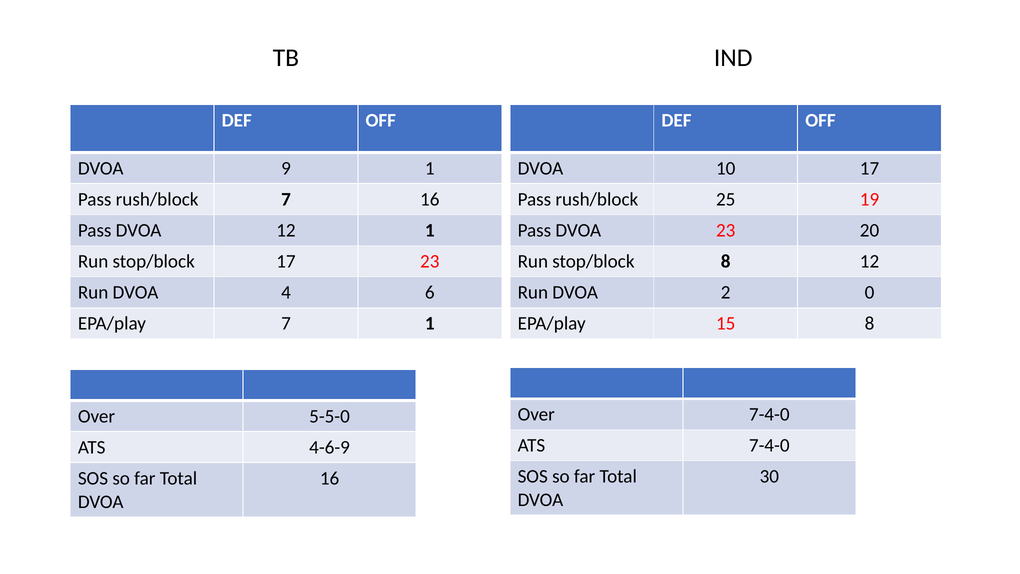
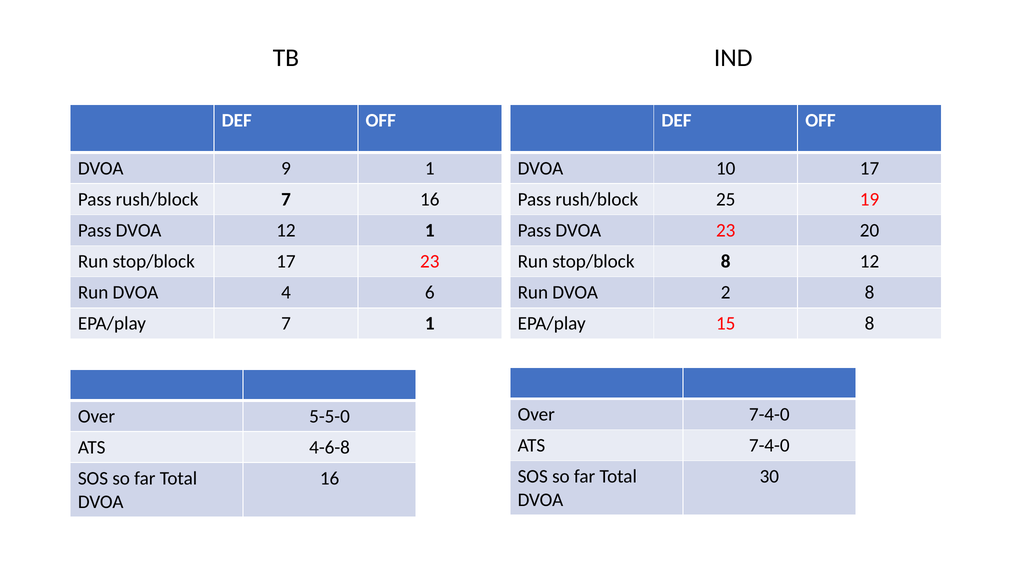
2 0: 0 -> 8 (870, 292)
4-6-9: 4-6-9 -> 4-6-8 (330, 447)
